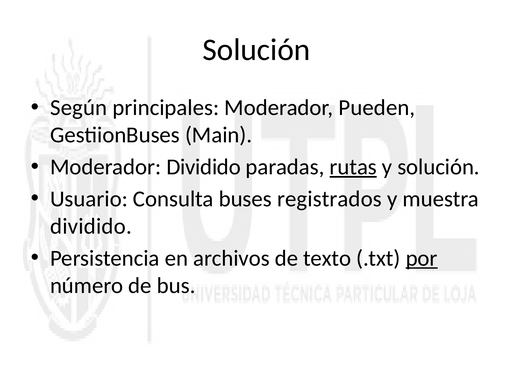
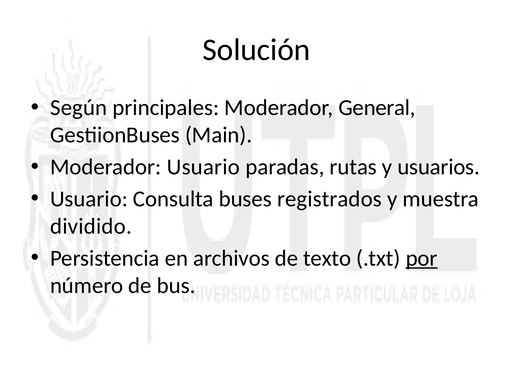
Pueden: Pueden -> General (377, 108)
Moderador Dividido: Dividido -> Usuario (203, 167)
rutas underline: present -> none (353, 167)
y solución: solución -> usuarios (439, 167)
